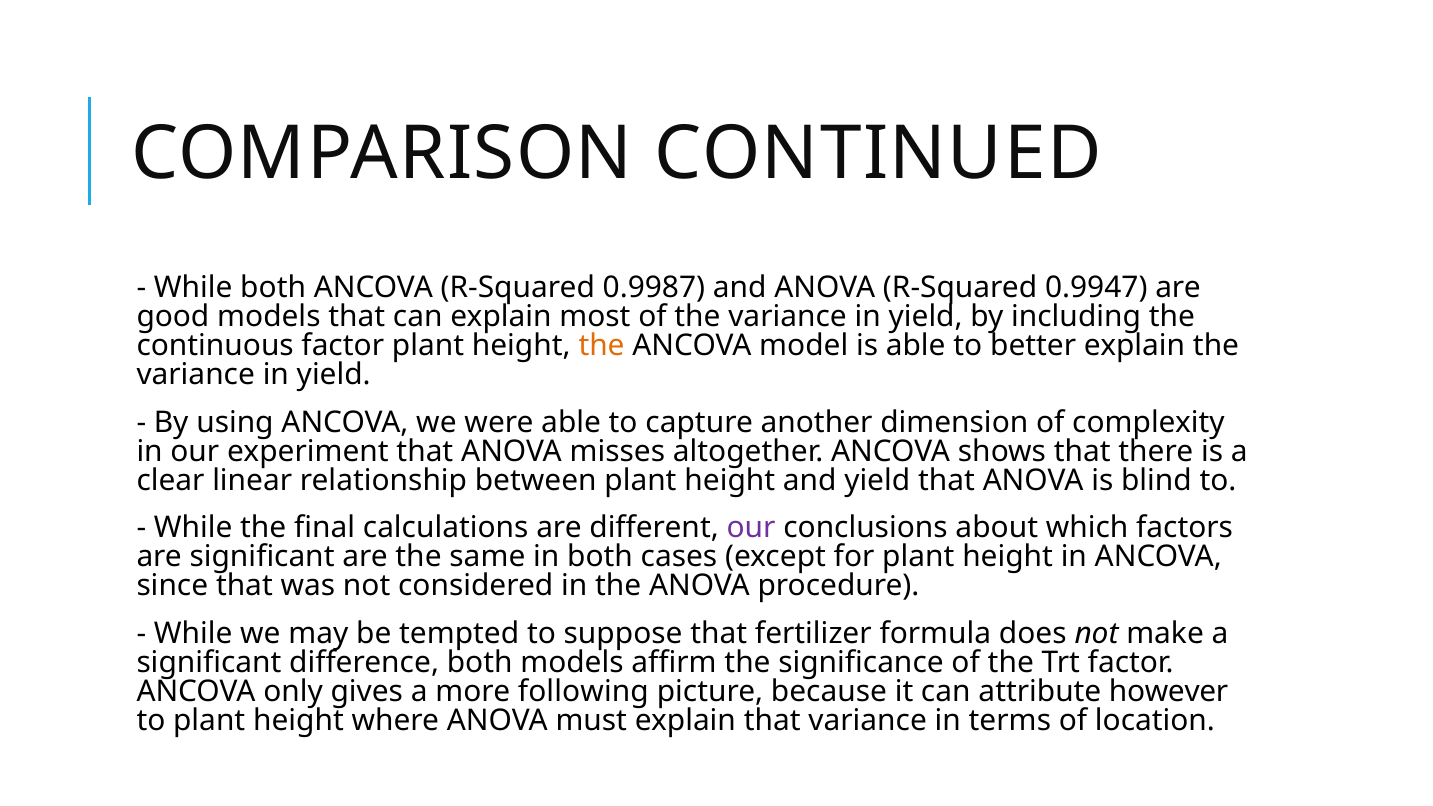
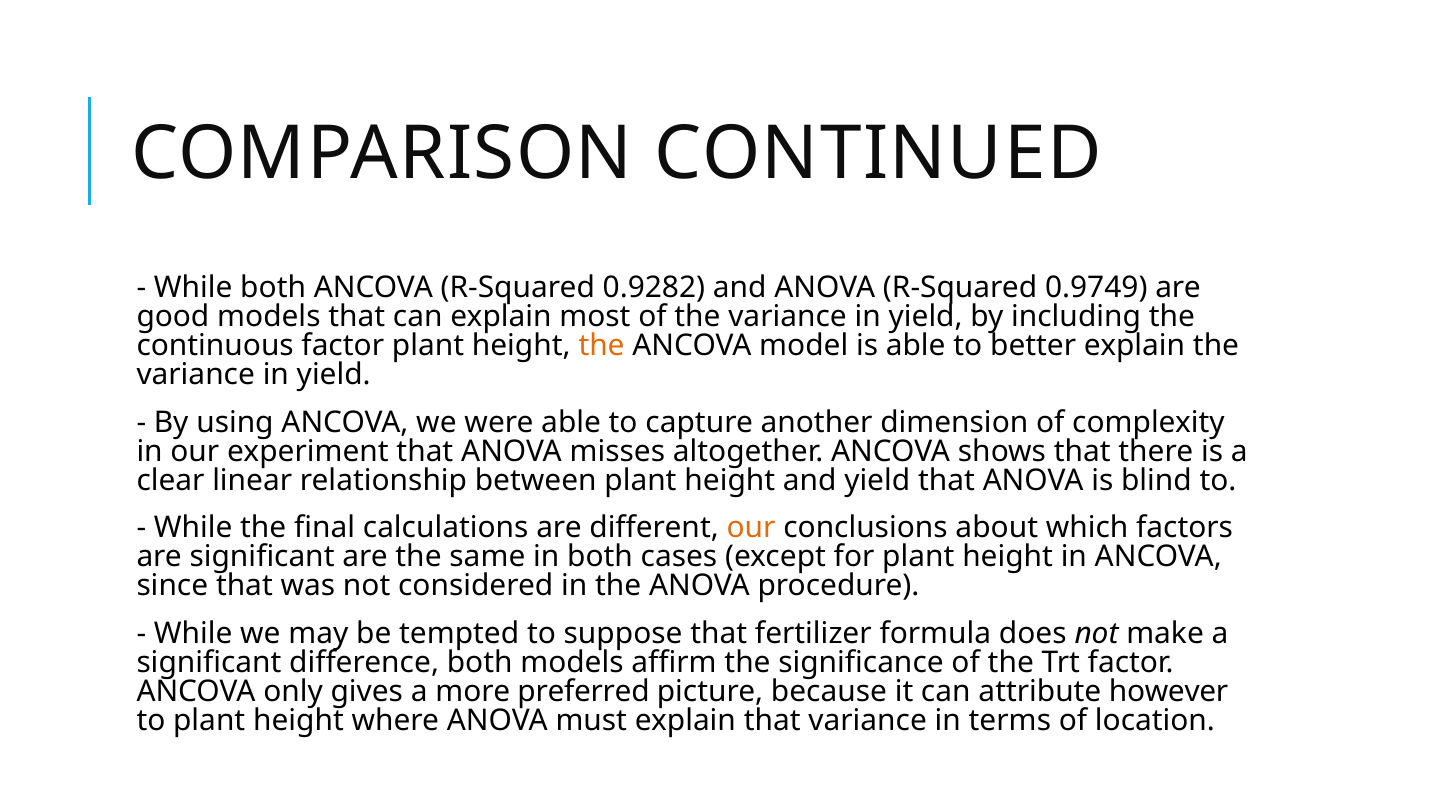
0.9987: 0.9987 -> 0.9282 (654, 287)
0.9947: 0.9947 -> 0.9749 (1096, 287)
our colour: purple -> orange (751, 528)
following: following -> preferred (584, 692)
